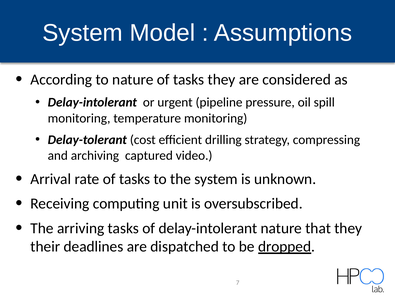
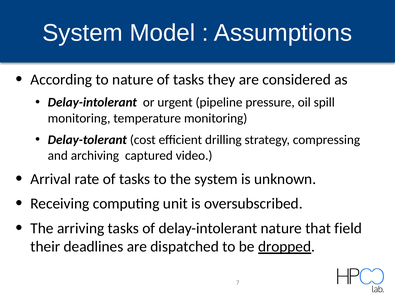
that they: they -> field (348, 228)
